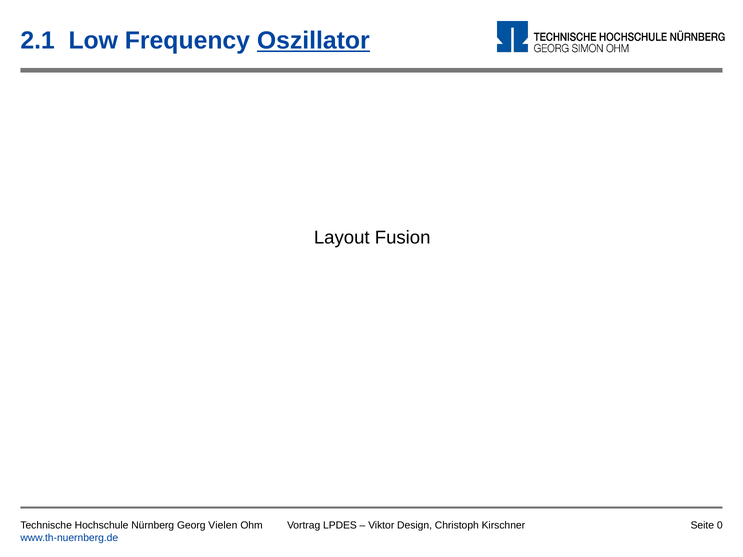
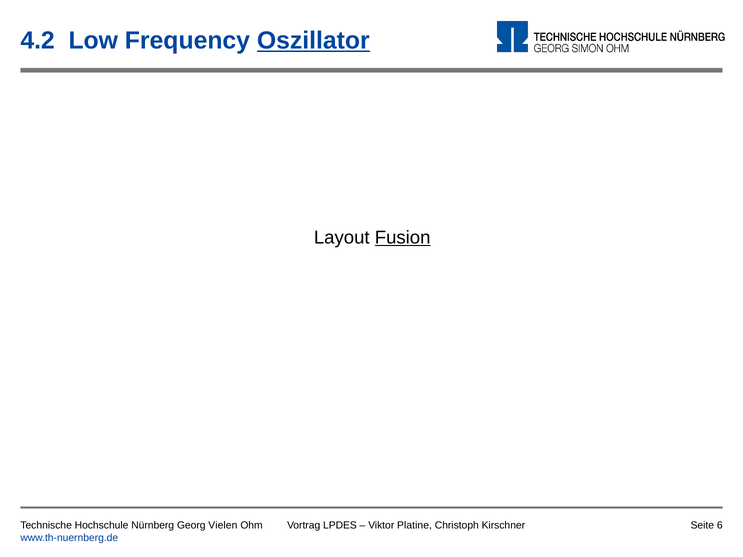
2.1: 2.1 -> 4.2 (38, 40)
Fusion underline: none -> present (403, 238)
Design: Design -> Platine (415, 525)
0: 0 -> 6 (720, 525)
